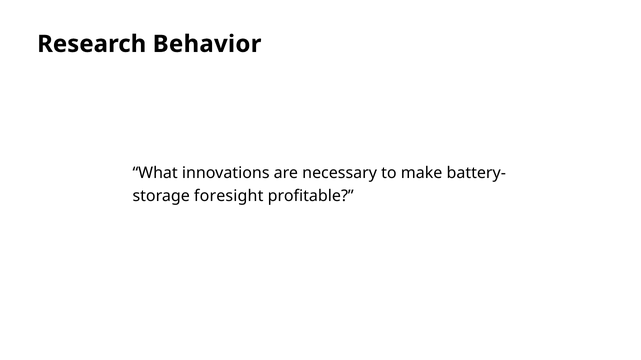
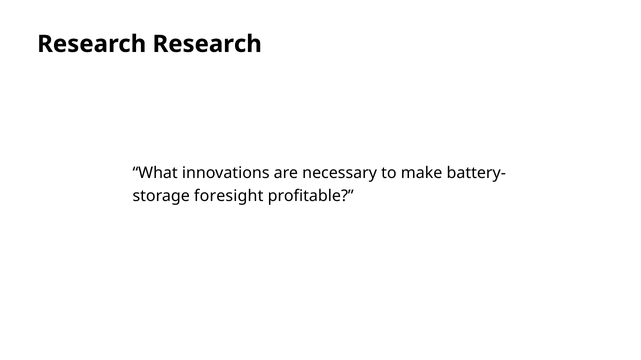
Research Behavior: Behavior -> Research (207, 44)
